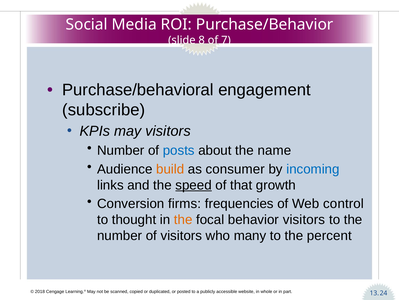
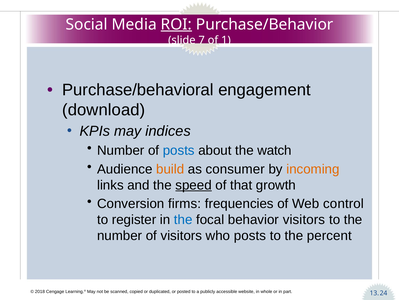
ROI underline: none -> present (176, 24)
8: 8 -> 7 (202, 40)
7: 7 -> 1 (226, 40)
subscribe: subscribe -> download (104, 110)
may visitors: visitors -> indices (168, 131)
name: name -> watch (274, 150)
incoming colour: blue -> orange (313, 169)
thought: thought -> register (134, 219)
the colour: orange -> blue (183, 219)
who many: many -> posts (250, 235)
